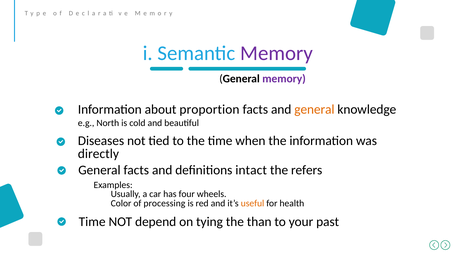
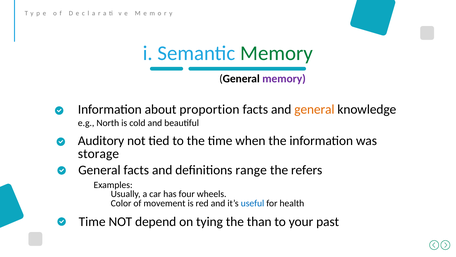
Memory colour: purple -> green (277, 53)
Diseases: Diseases -> Auditory (101, 141)
directly: directly -> storage (98, 153)
intact: intact -> range (251, 170)
processing: processing -> movement (165, 203)
useful colour: orange -> blue (253, 203)
